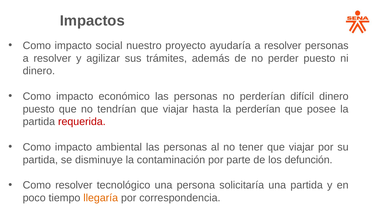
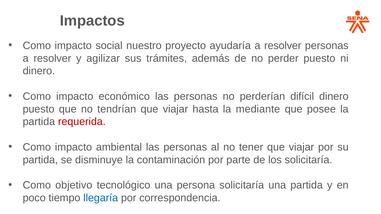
la perderían: perderían -> mediante (258, 109)
los defunción: defunción -> solicitaría (308, 160)
Como resolver: resolver -> objetivo (74, 185)
llegaría colour: orange -> blue (101, 198)
